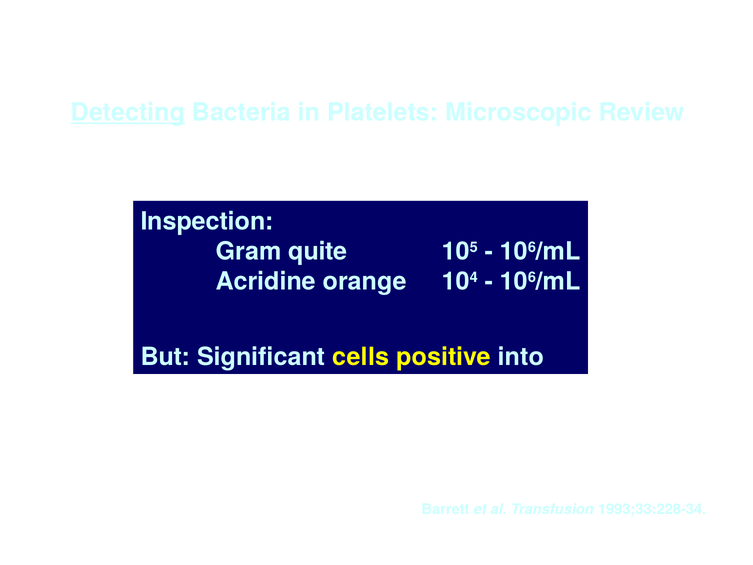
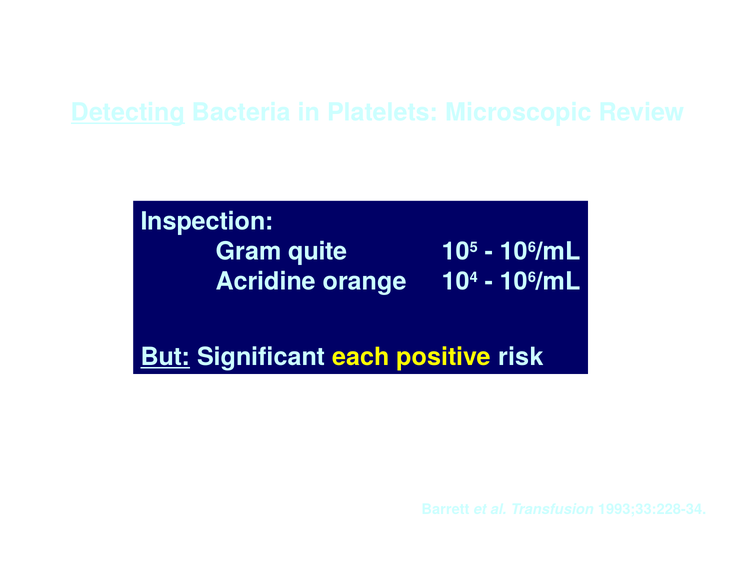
But underline: none -> present (165, 357)
cells: cells -> each (361, 357)
into: into -> risk (521, 357)
